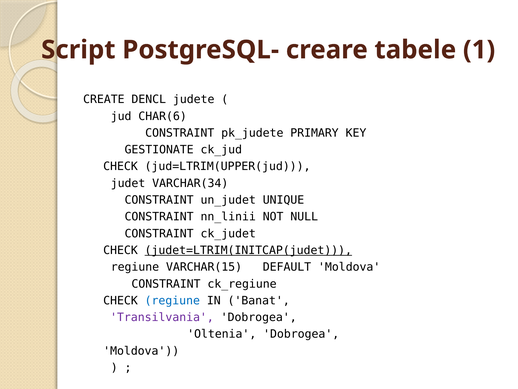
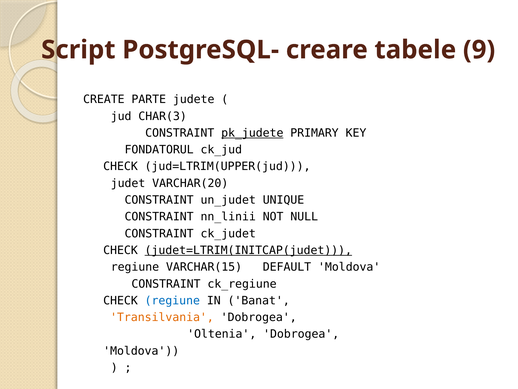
1: 1 -> 9 (479, 50)
DENCL: DENCL -> PARTE (149, 99)
CHAR(6: CHAR(6 -> CHAR(3 (163, 116)
pk_judete underline: none -> present (252, 133)
GESTIONATE: GESTIONATE -> FONDATORUL (159, 150)
VARCHAR(34: VARCHAR(34 -> VARCHAR(20 (190, 183)
Transilvania colour: purple -> orange (162, 317)
